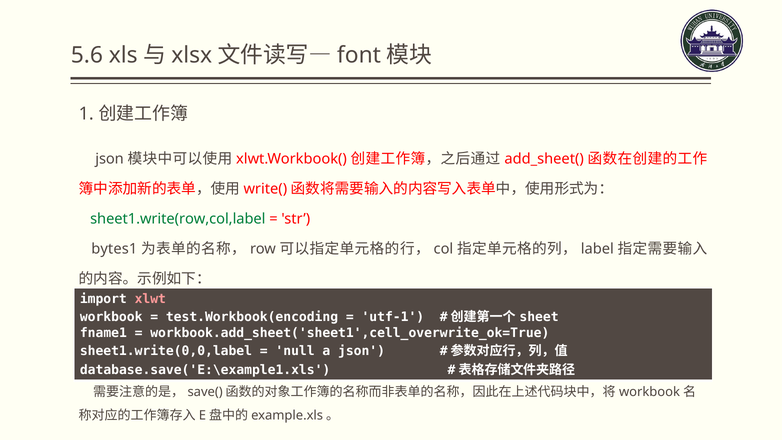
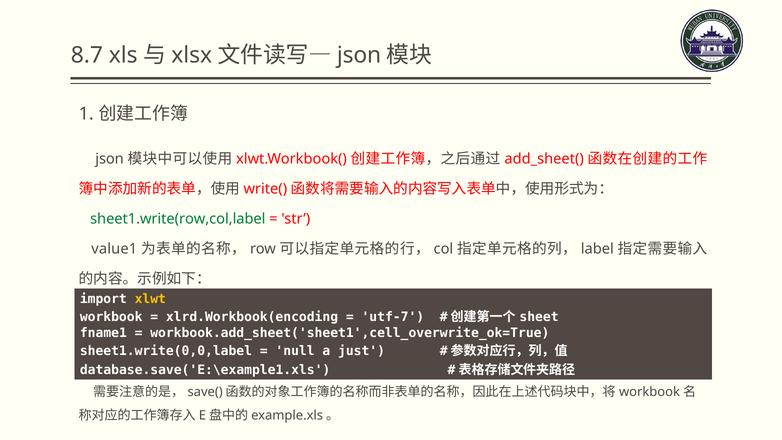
5.6: 5.6 -> 8.7 (87, 55)
font: font -> json (359, 55)
bytes1: bytes1 -> value1 (114, 249)
xlwt colour: pink -> yellow (150, 299)
test.Workbook(encoding: test.Workbook(encoding -> xlrd.Workbook(encoding (252, 317)
utf-1: utf-1 -> utf-7 (393, 317)
a json: json -> just (362, 351)
